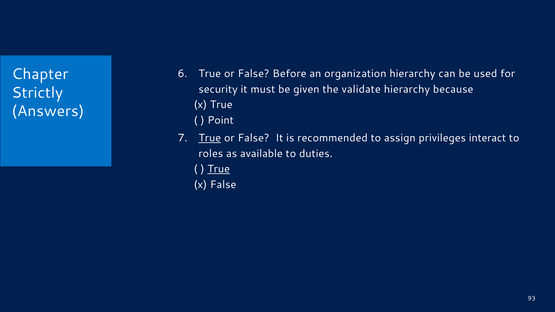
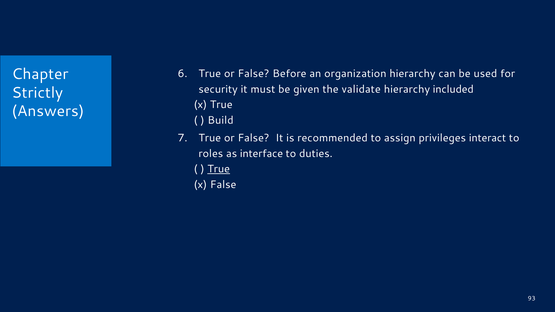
because: because -> included (453, 89)
Point: Point -> Build (221, 120)
True underline: present -> none (210, 138)
available: available -> interface (261, 154)
